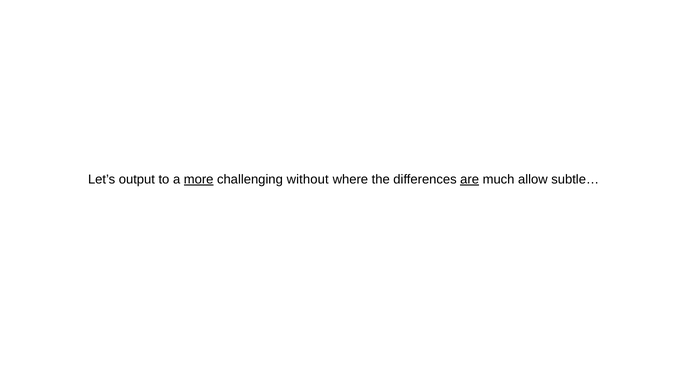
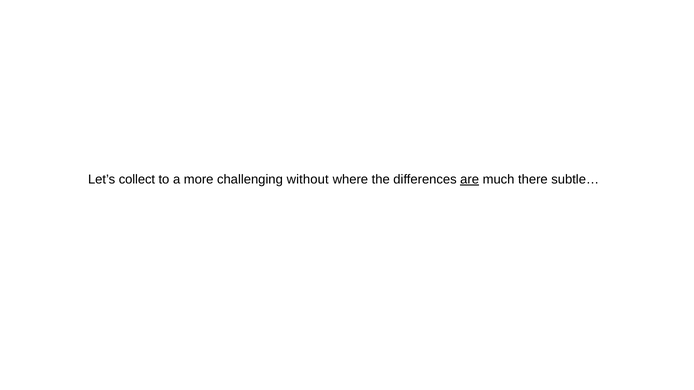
output: output -> collect (137, 180)
more underline: present -> none (199, 180)
allow: allow -> there (533, 180)
